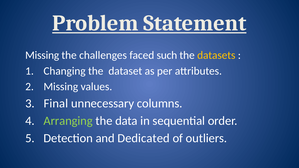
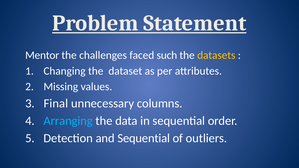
Missing: Missing -> Mentor (42, 55)
Arranging colour: light green -> light blue (68, 121)
and Dedicated: Dedicated -> Sequential (144, 138)
